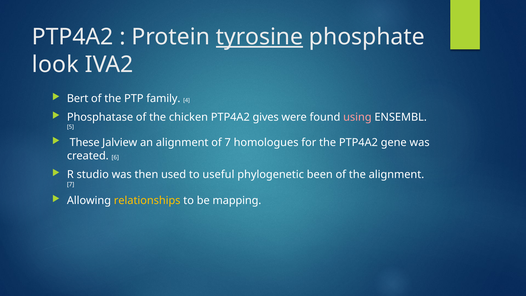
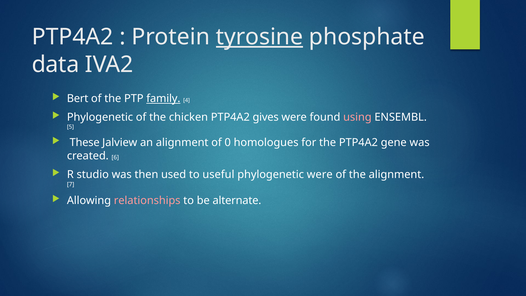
look: look -> data (56, 65)
family underline: none -> present (163, 98)
Phosphatase: Phosphatase -> Phylogenetic (100, 117)
of 7: 7 -> 0 (228, 143)
phylogenetic been: been -> were (320, 174)
relationships colour: yellow -> pink (147, 200)
mapping: mapping -> alternate (237, 200)
